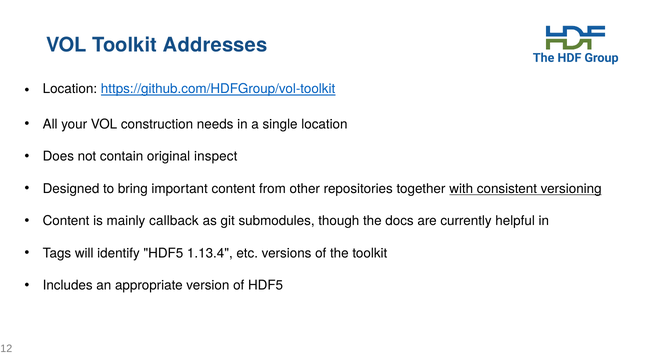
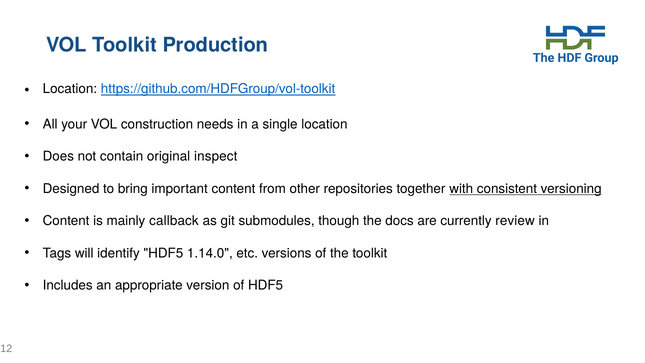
Addresses: Addresses -> Production (215, 45)
helpful: helpful -> review (515, 221)
1.13.4: 1.13.4 -> 1.14.0 (210, 253)
